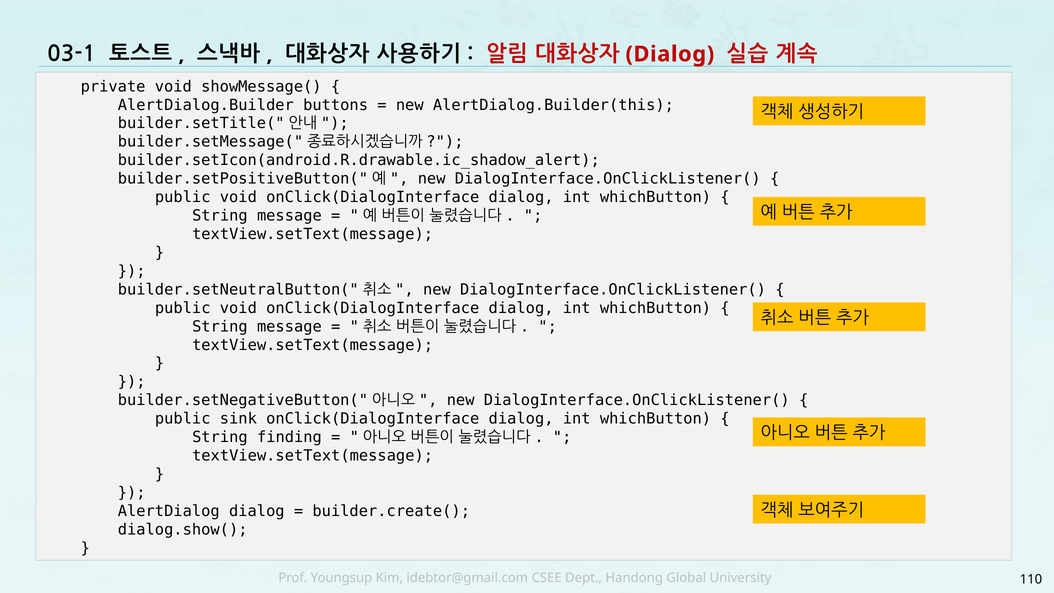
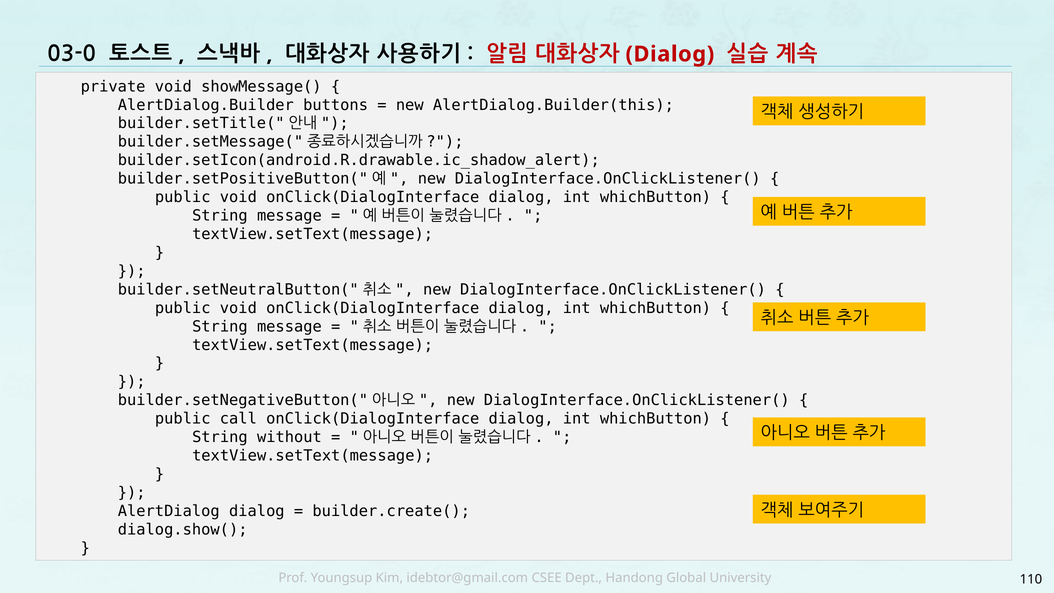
03-1: 03-1 -> 03-0 (72, 54)
sink: sink -> call (238, 419)
finding: finding -> without (289, 437)
